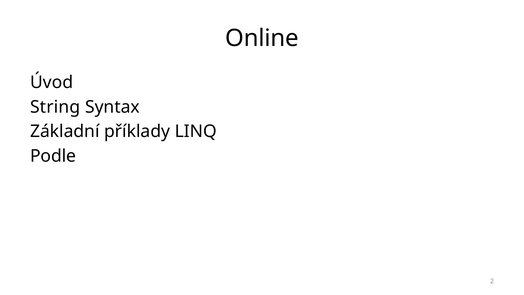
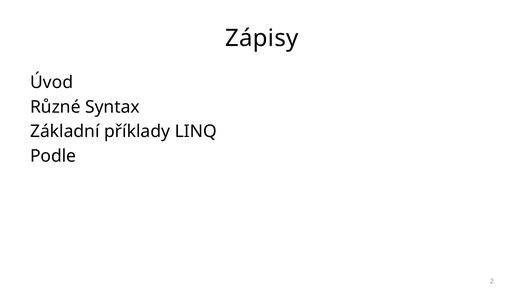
Online: Online -> Zápisy (262, 38)
String: String -> Různé (55, 107)
